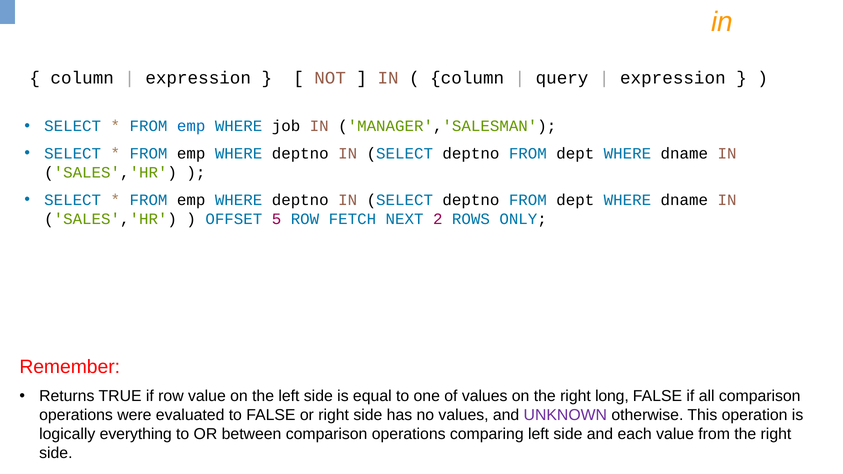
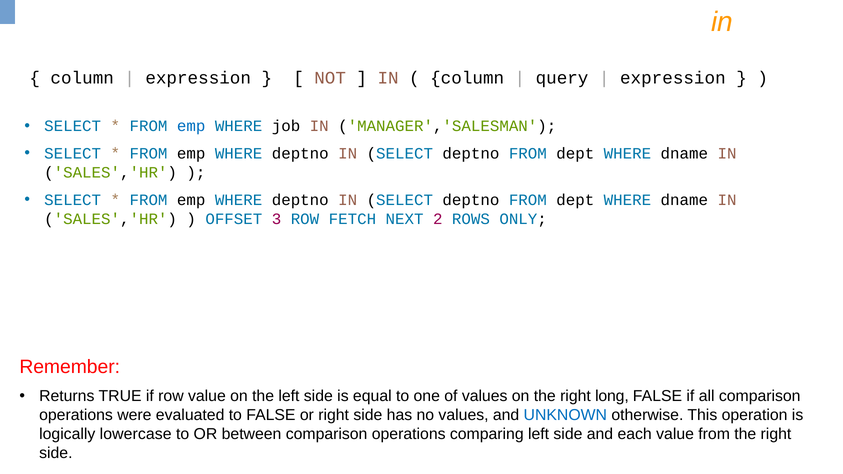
5: 5 -> 3 (277, 219)
UNKNOWN colour: purple -> blue (565, 415)
everything: everything -> lowercase (136, 434)
